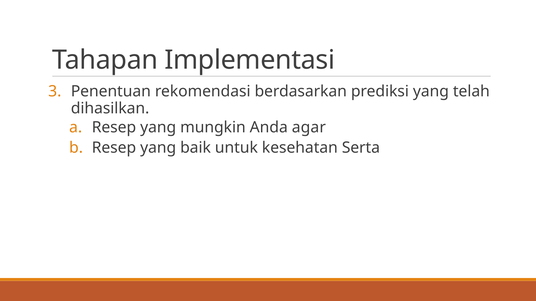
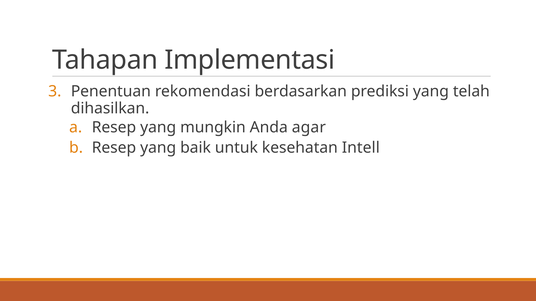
Serta: Serta -> Intell (361, 148)
